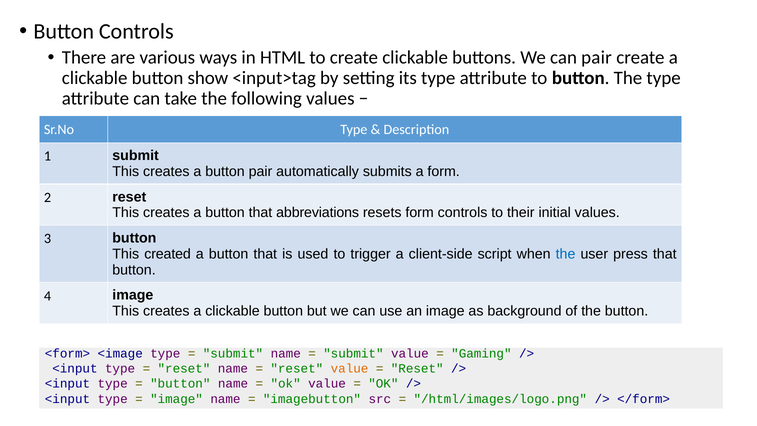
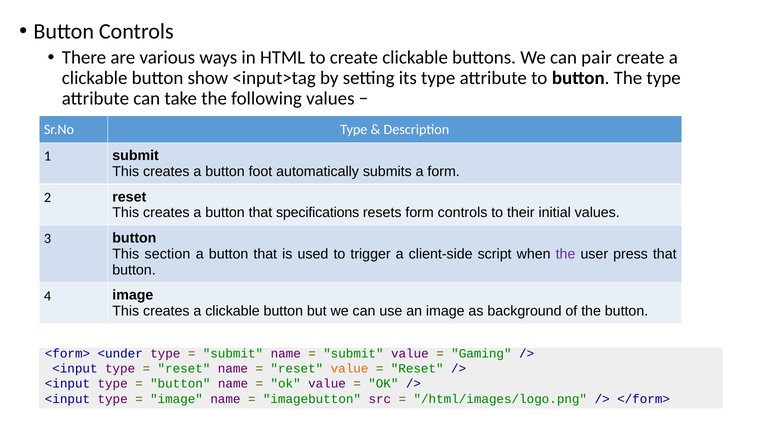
button pair: pair -> foot (260, 171)
abbreviations: abbreviations -> specifications (318, 213)
created: created -> section (167, 254)
the colour: blue -> purple (566, 254)
<image: <image -> <under (120, 353)
